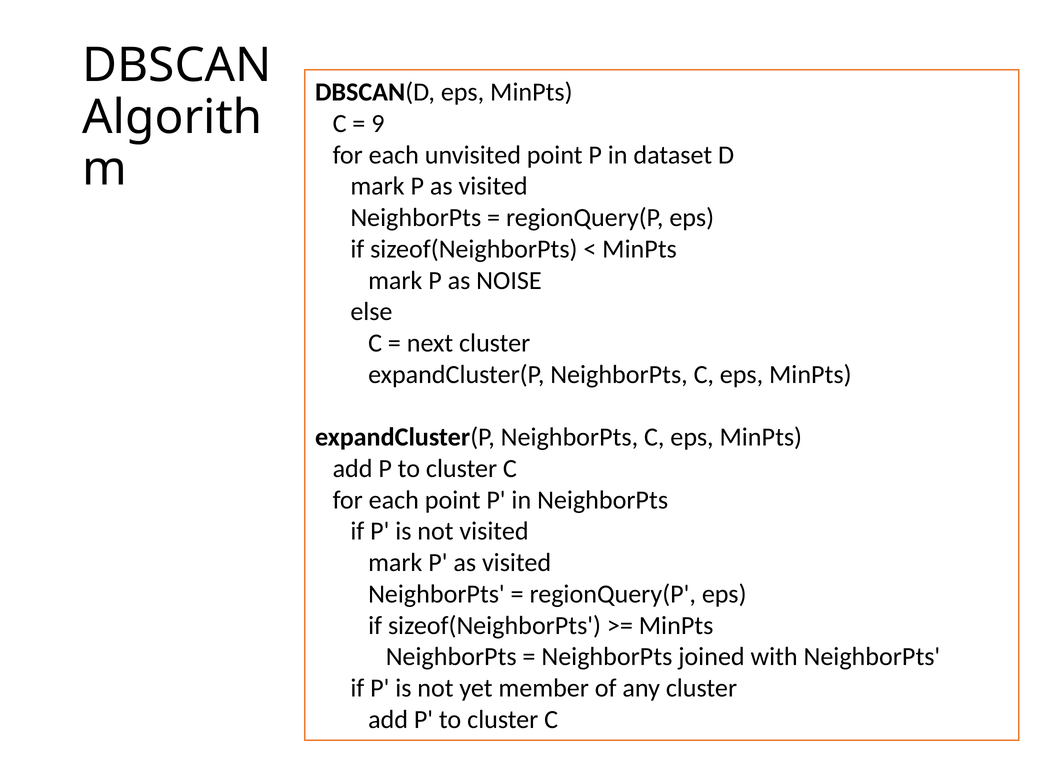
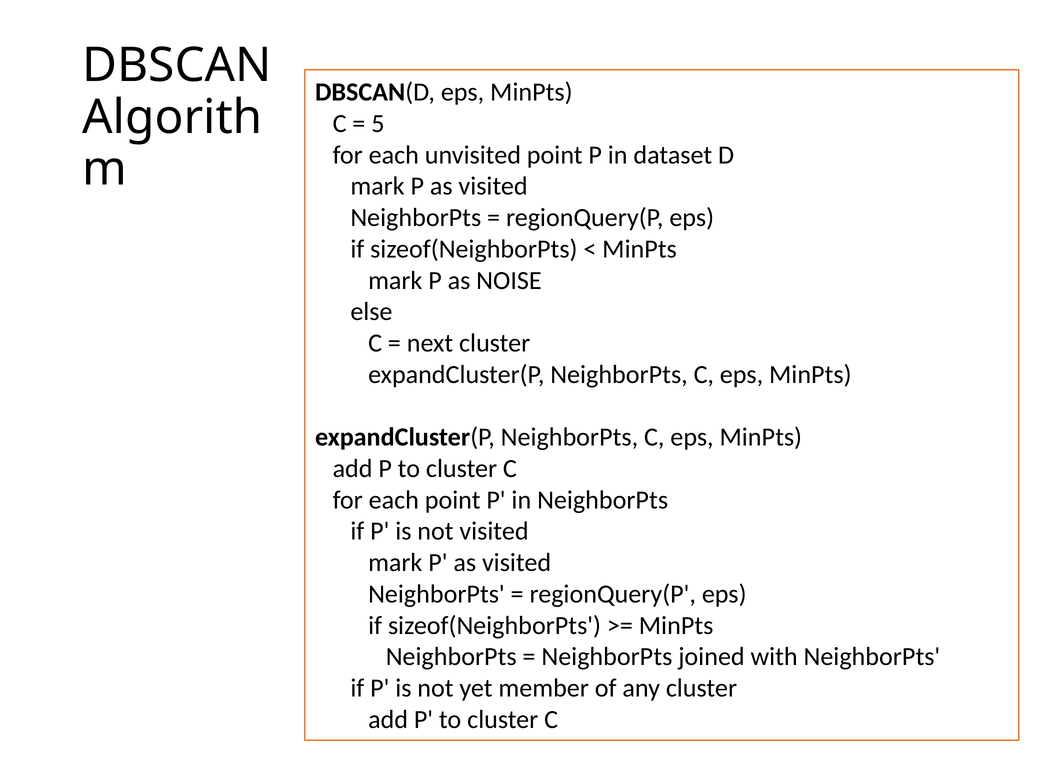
9: 9 -> 5 (378, 124)
